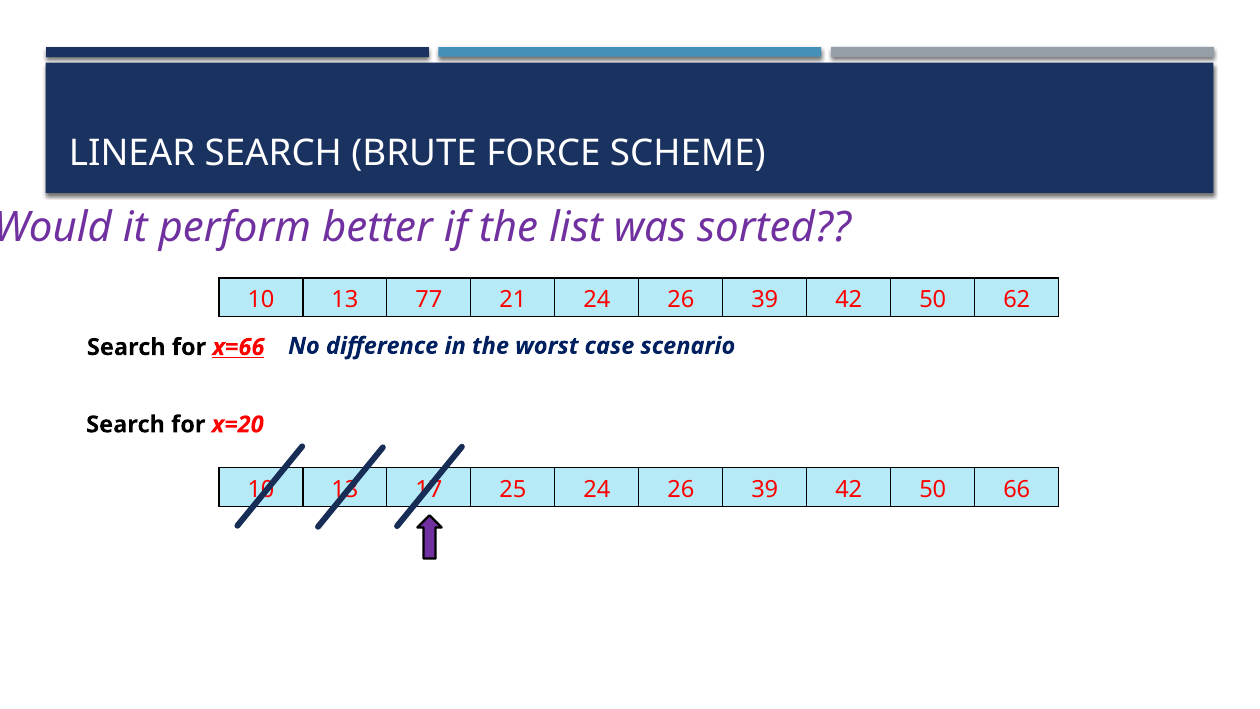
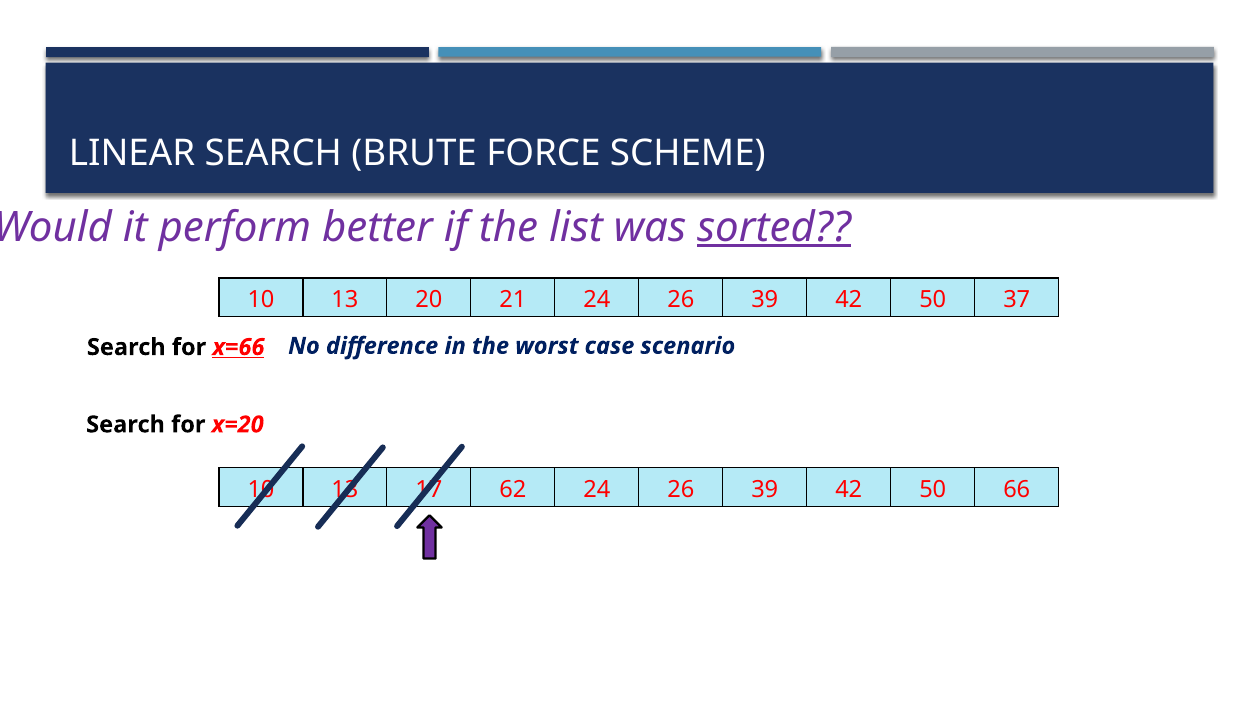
sorted underline: none -> present (774, 227)
77: 77 -> 20 (429, 300)
62: 62 -> 37 (1017, 300)
25: 25 -> 62 (513, 490)
